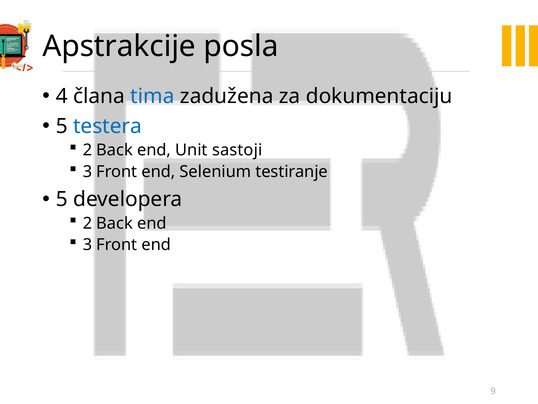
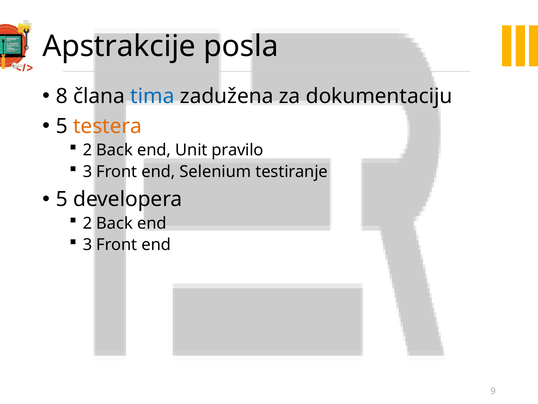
4: 4 -> 8 (62, 96)
testera colour: blue -> orange (107, 126)
sastoji: sastoji -> pravilo (237, 150)
